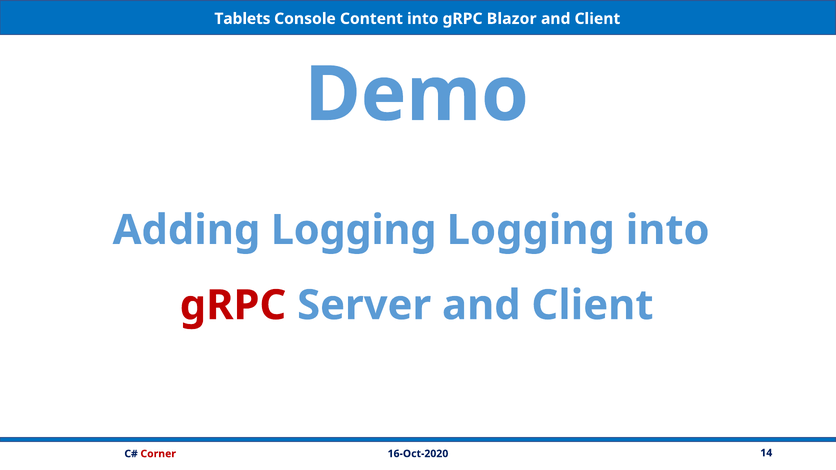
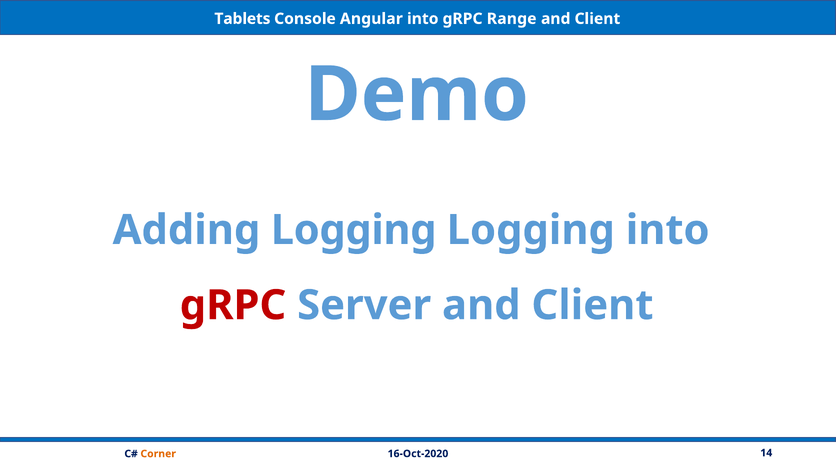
Content: Content -> Angular (371, 19)
Blazor: Blazor -> Range (512, 19)
Corner colour: red -> orange (158, 454)
